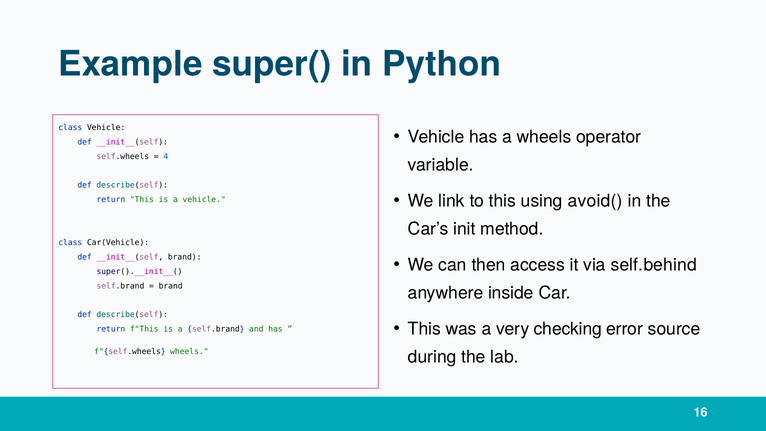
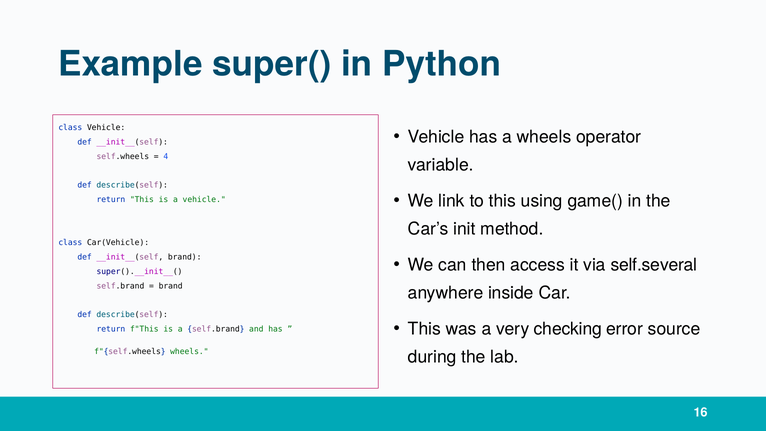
avoid(: avoid( -> game( (595, 201)
self.behind: self.behind -> self.several (654, 265)
